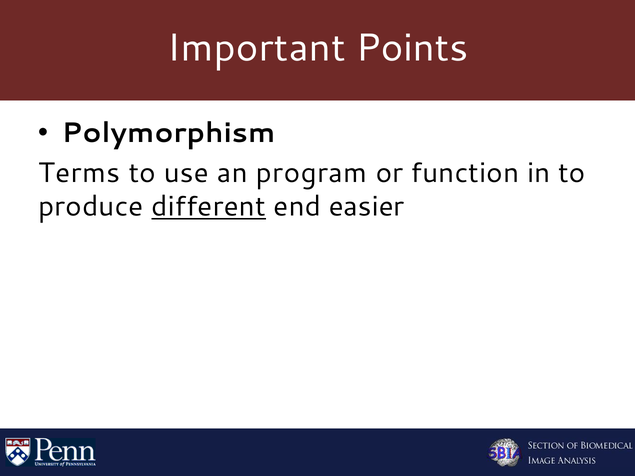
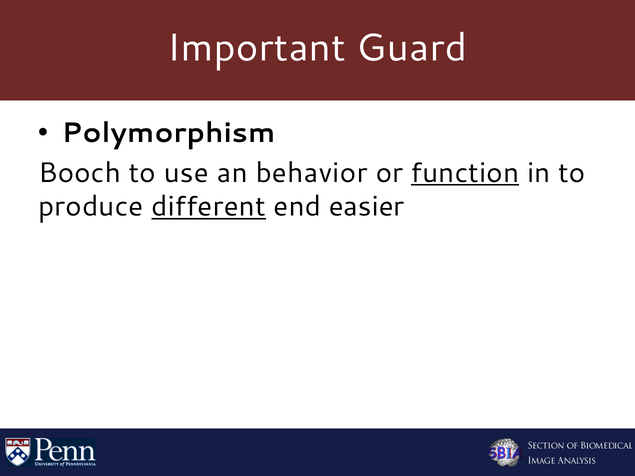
Points: Points -> Guard (412, 48)
Terms: Terms -> Booch (80, 173)
program: program -> behavior (312, 173)
function underline: none -> present (465, 173)
